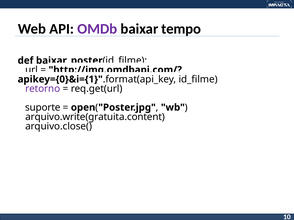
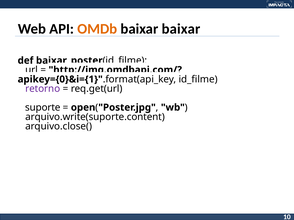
OMDb colour: purple -> orange (97, 29)
baixar tempo: tempo -> baixar (181, 29)
arquivo.write(gratuita.content: arquivo.write(gratuita.content -> arquivo.write(suporte.content (95, 117)
